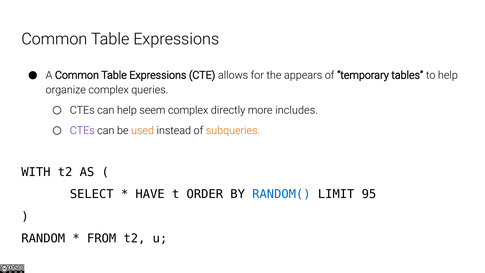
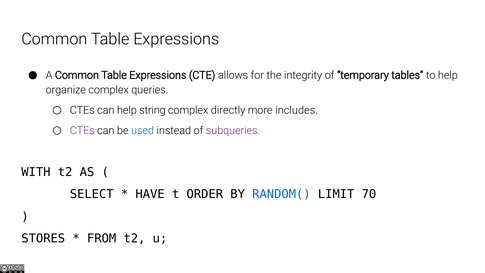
appears: appears -> integrity (303, 75)
seem: seem -> string (152, 110)
used colour: orange -> blue (143, 130)
subqueries colour: orange -> purple (233, 130)
95: 95 -> 70 (369, 194)
RANDOM: RANDOM -> STORES (43, 238)
